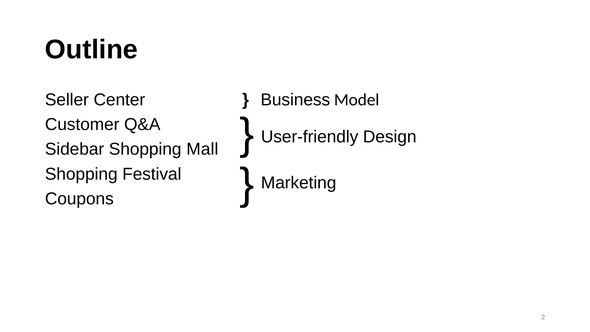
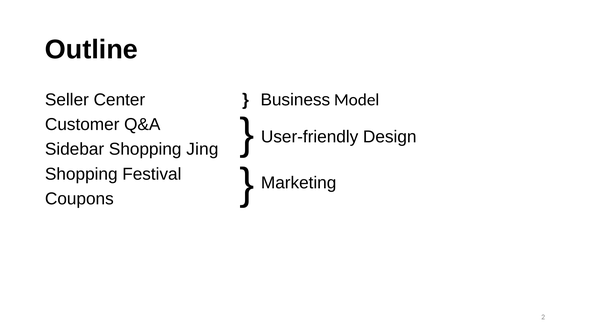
Mall: Mall -> Jing (202, 149)
